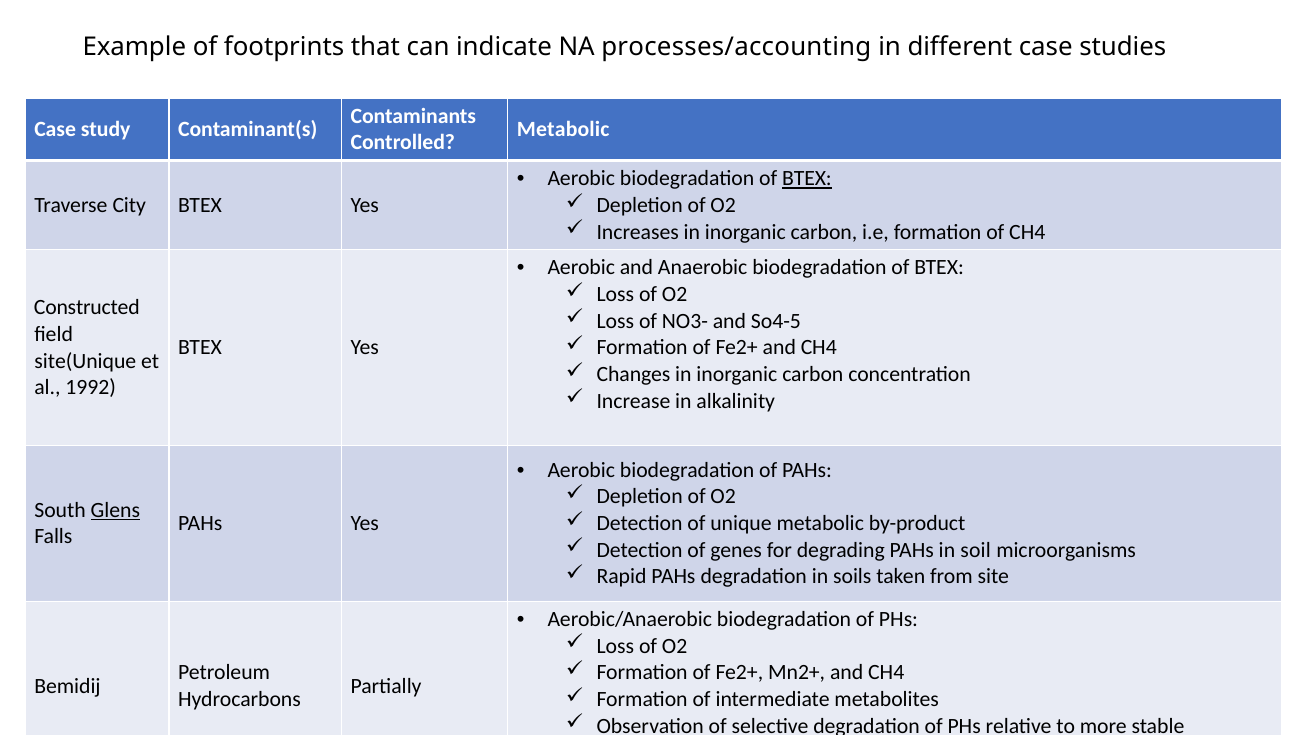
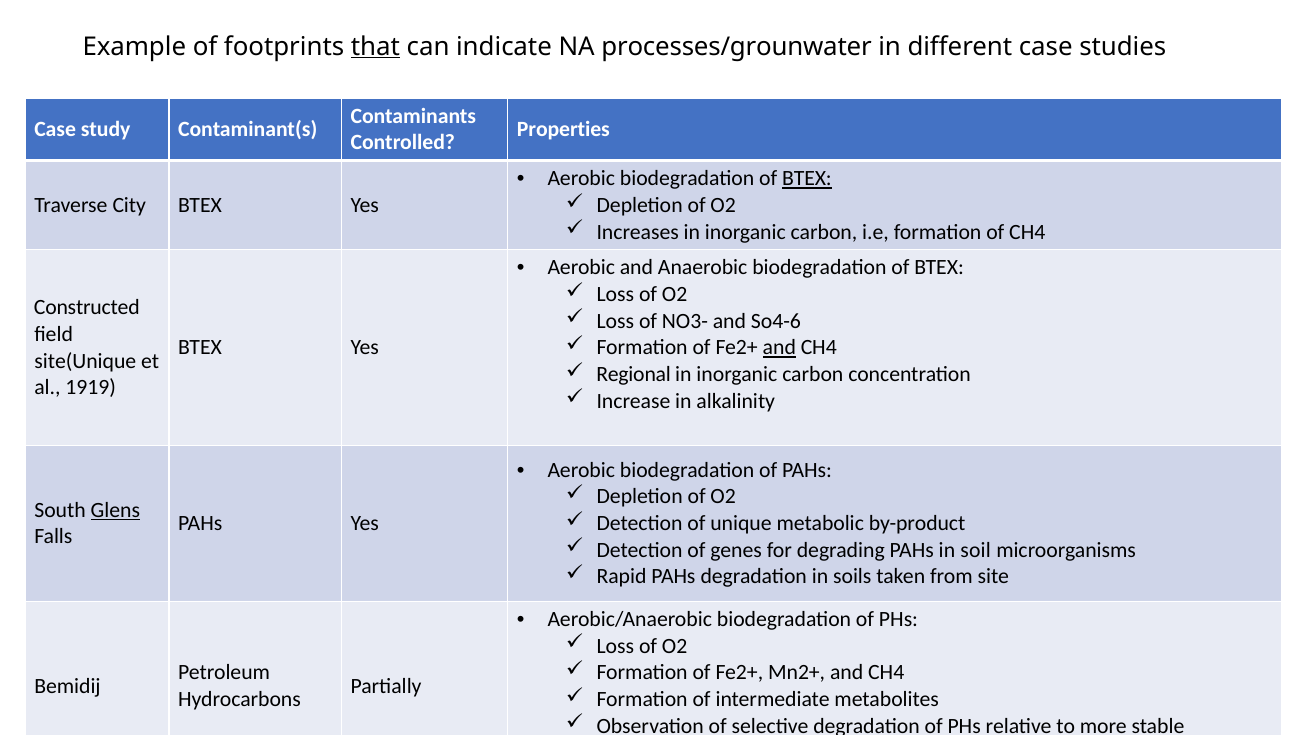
that underline: none -> present (375, 47)
processes/accounting: processes/accounting -> processes/grounwater (737, 47)
Metabolic: Metabolic -> Properties (563, 130)
So4-5: So4-5 -> So4-6 (776, 321)
and underline: none -> present (779, 348)
Changes: Changes -> Regional (634, 374)
1992: 1992 -> 1919 (91, 388)
